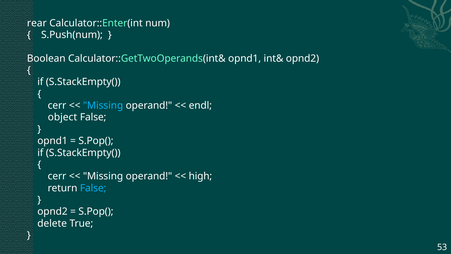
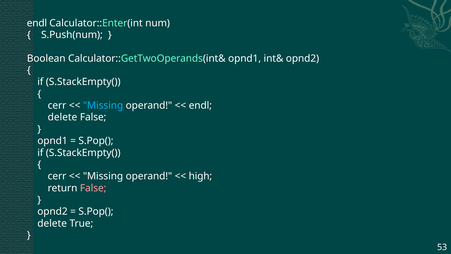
rear: rear -> endl (37, 23)
object: object -> delete (63, 117)
False colour: light blue -> pink (93, 188)
